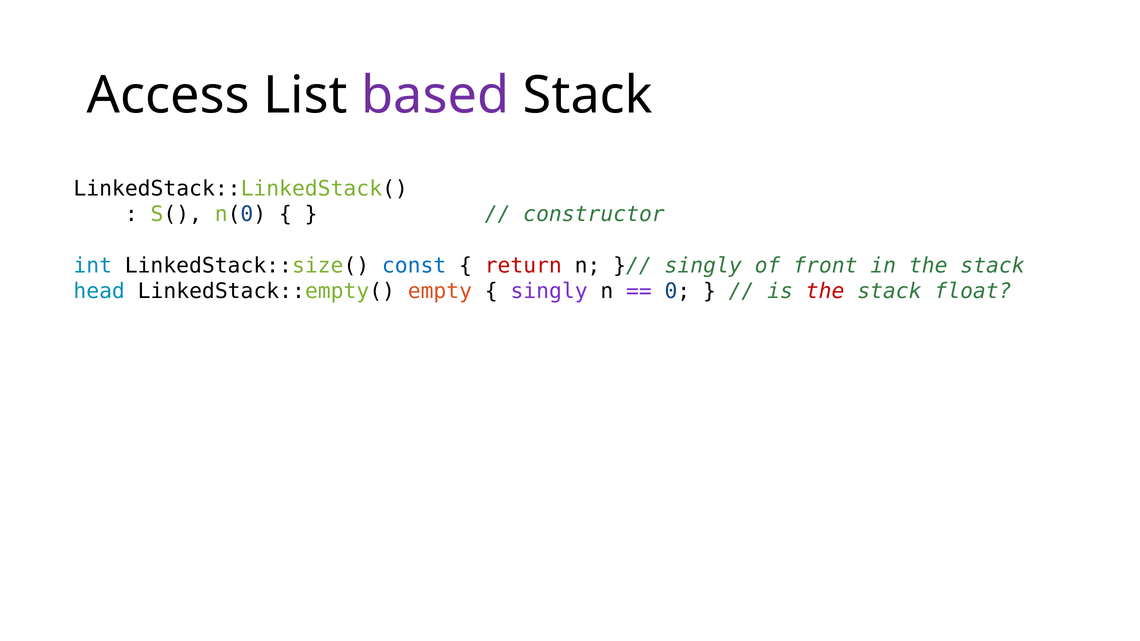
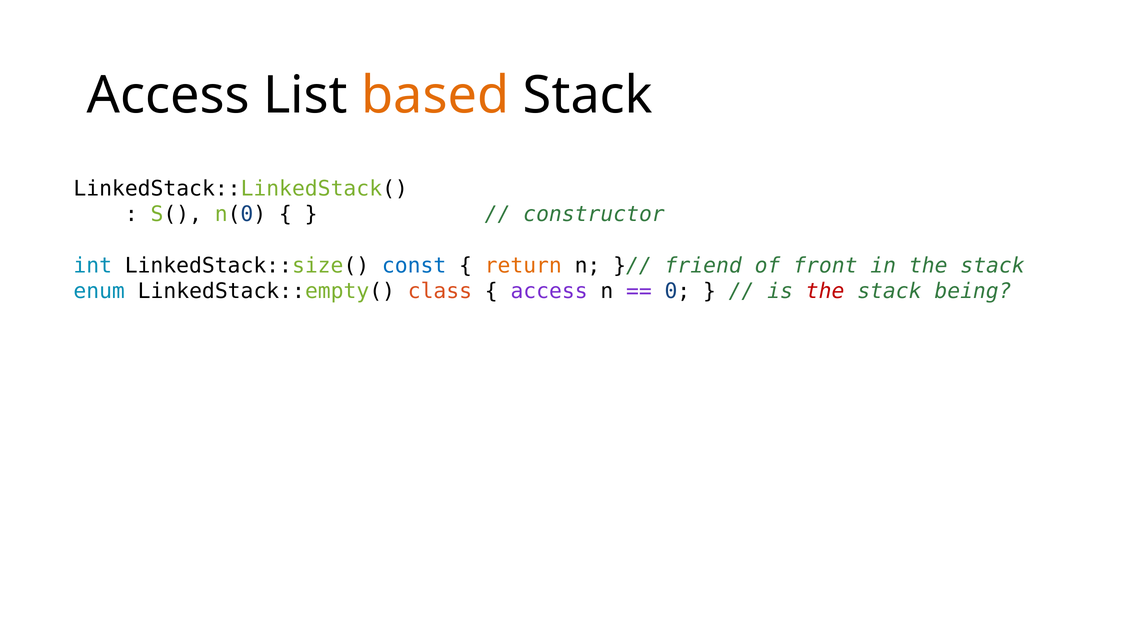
based colour: purple -> orange (435, 96)
return colour: red -> orange (523, 266)
singly: singly -> friend (703, 266)
head: head -> enum (99, 291)
empty: empty -> class (440, 291)
singly: singly -> access (549, 291)
float: float -> being (973, 291)
